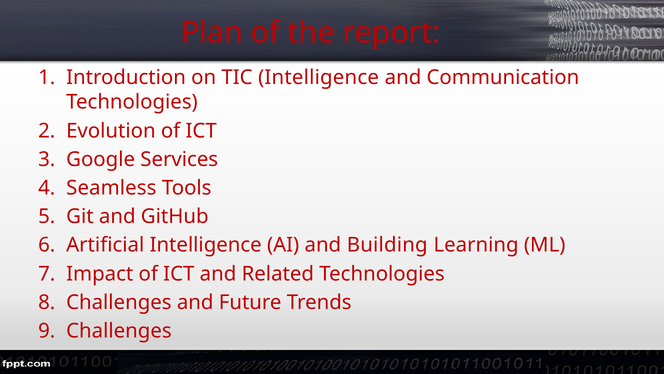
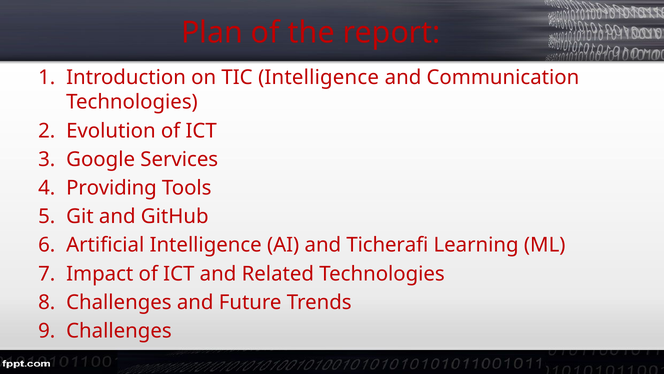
Seamless: Seamless -> Providing (111, 188)
Building: Building -> Ticherafi (387, 245)
